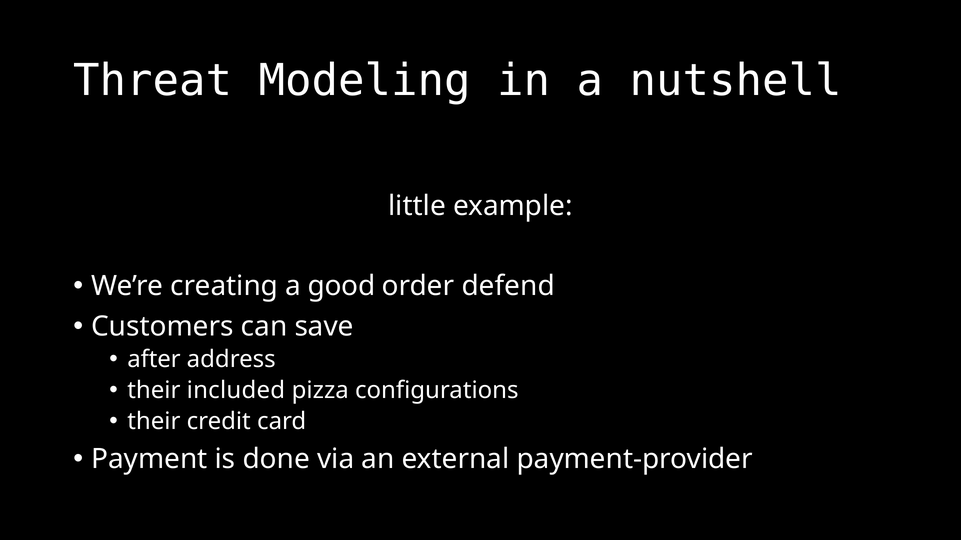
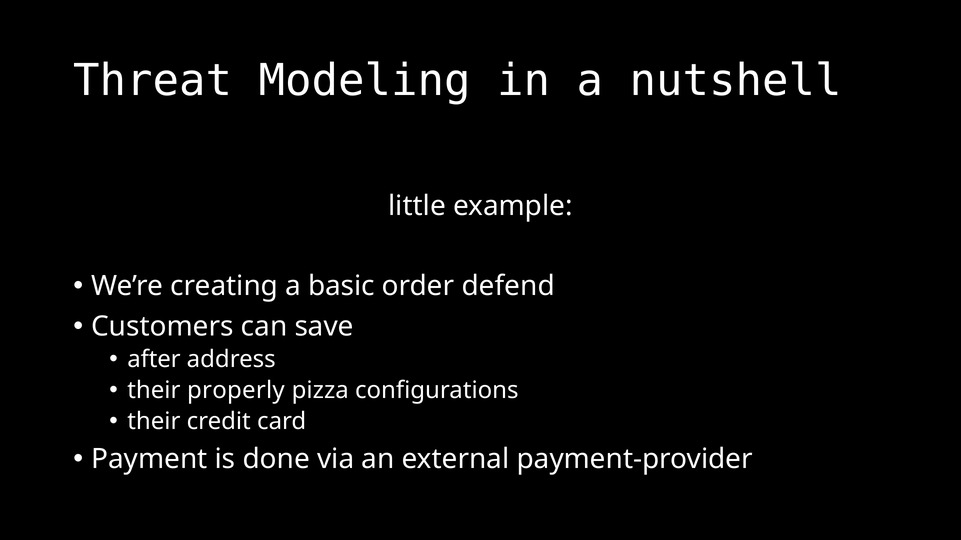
good: good -> basic (342, 286)
included: included -> properly (236, 391)
